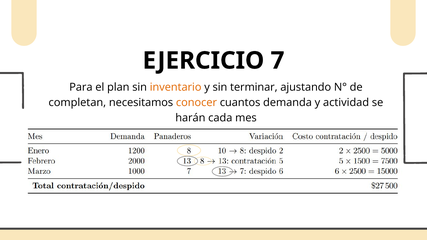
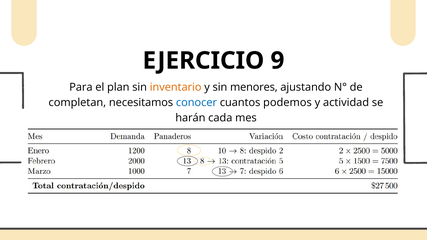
7: 7 -> 9 (277, 61)
terminar: terminar -> menores (254, 87)
conocer colour: orange -> blue (196, 103)
demanda: demanda -> podemos (287, 103)
